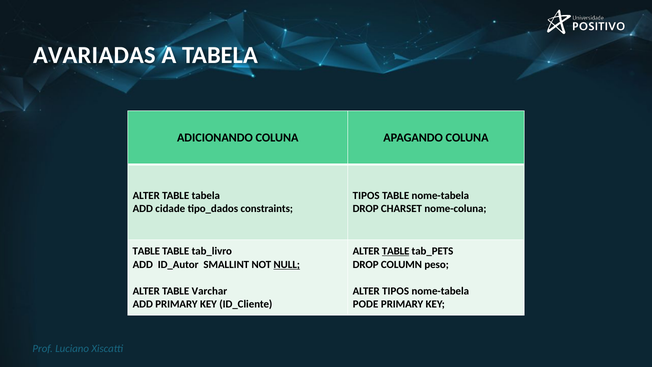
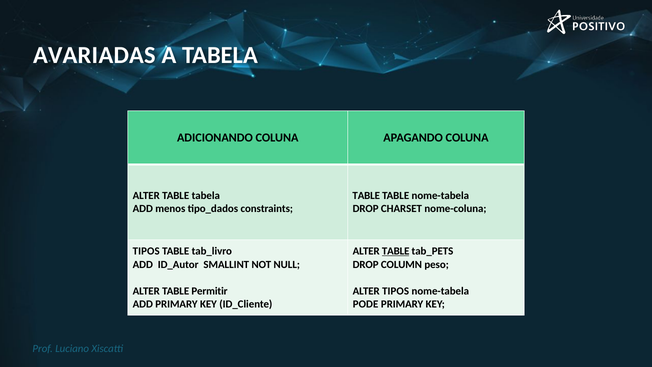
TIPOS: TIPOS -> TABLE (366, 195)
cidade: cidade -> menos (170, 209)
TABLE: TABLE -> TIPOS (146, 251)
NULL underline: present -> none (287, 264)
Varchar: Varchar -> Permitir (209, 291)
